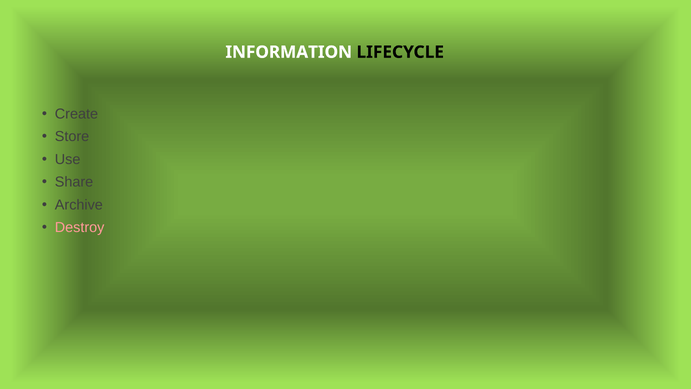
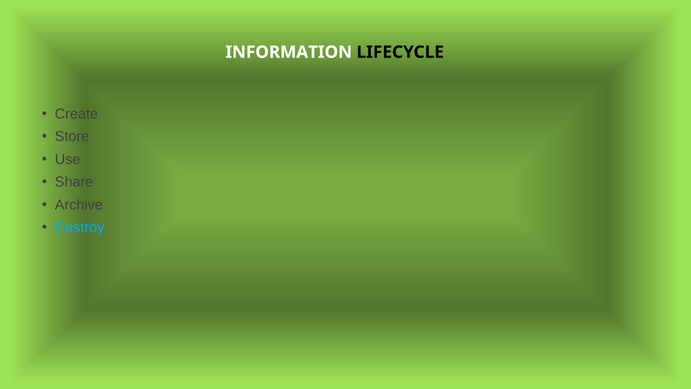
Destroy colour: pink -> light blue (80, 227)
